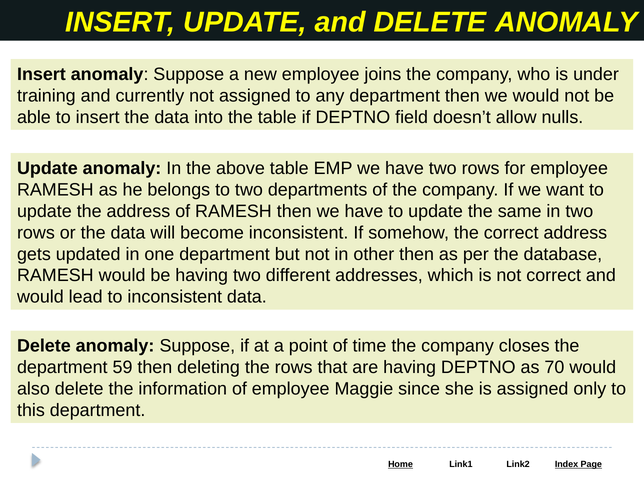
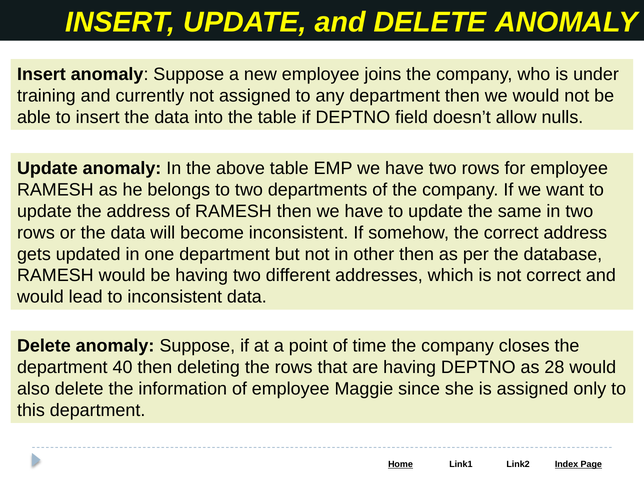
59: 59 -> 40 (123, 367)
70: 70 -> 28 (554, 367)
